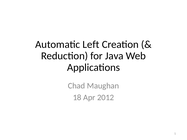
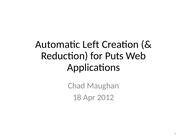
Java: Java -> Puts (114, 56)
